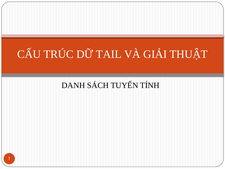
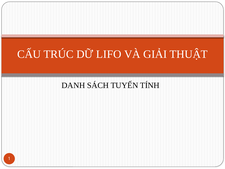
TAIL: TAIL -> LIFO (109, 54)
